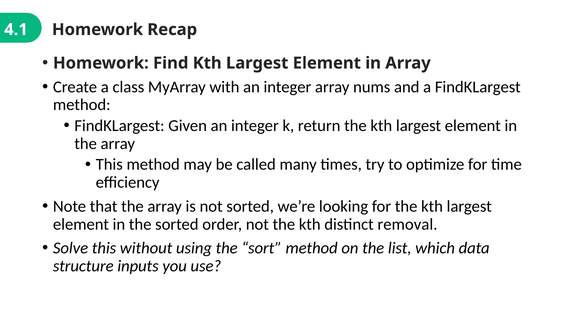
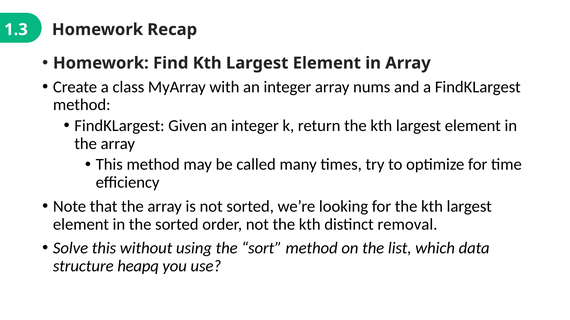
4.1: 4.1 -> 1.3 (16, 30)
inputs: inputs -> heapq (138, 267)
